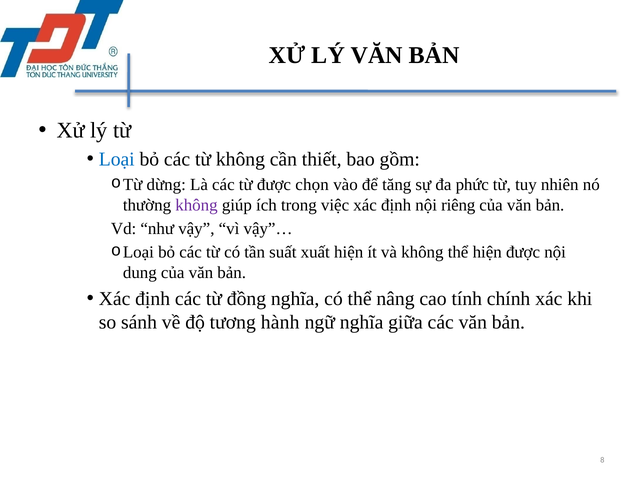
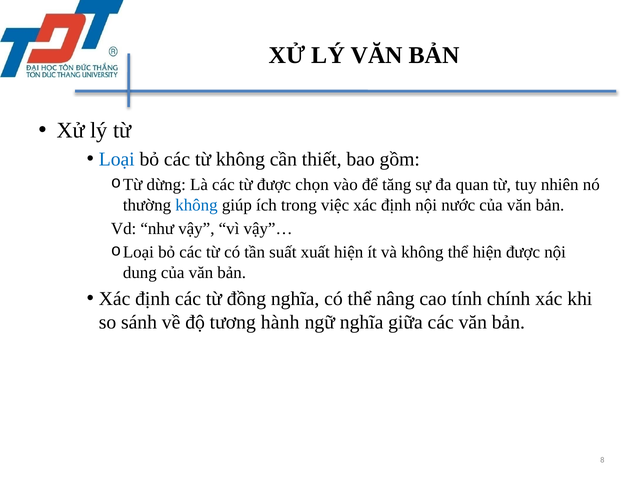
phức: phức -> quan (472, 185)
không colour: purple -> blue (196, 205)
riêng: riêng -> nước (458, 205)
